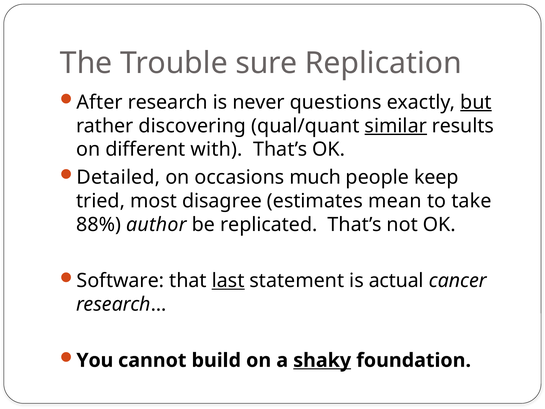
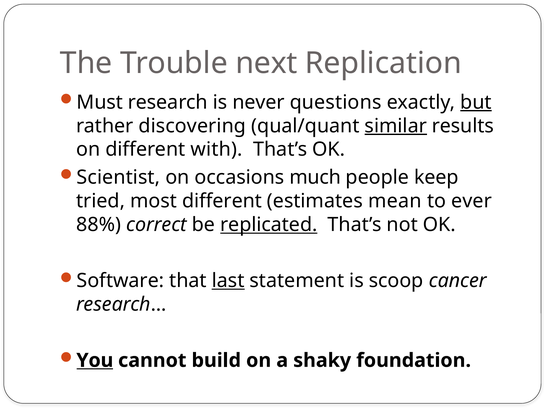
sure: sure -> next (266, 63)
After: After -> Must (100, 102)
Detailed: Detailed -> Scientist (118, 177)
most disagree: disagree -> different (222, 201)
take: take -> ever (472, 201)
author: author -> correct (156, 225)
replicated underline: none -> present (269, 225)
actual: actual -> scoop (396, 281)
You underline: none -> present (95, 360)
shaky underline: present -> none (322, 360)
